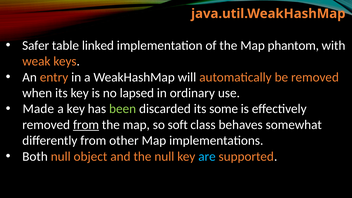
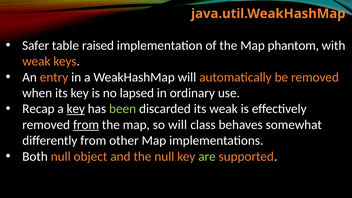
linked: linked -> raised (98, 46)
Made: Made -> Recap (38, 109)
key underline: none -> present (76, 109)
its some: some -> weak (224, 109)
so soft: soft -> will (178, 125)
are colour: light blue -> light green (207, 156)
